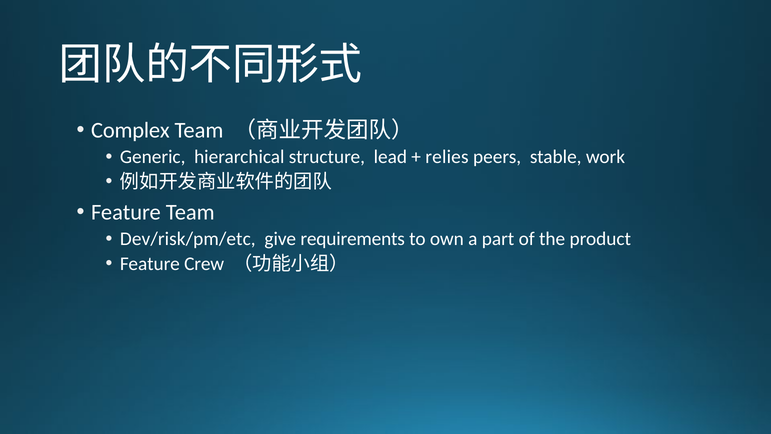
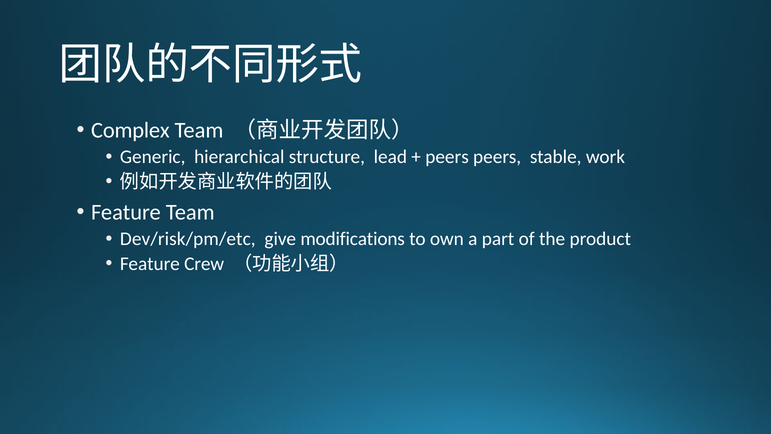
relies: relies -> peers (447, 157)
requirements: requirements -> modifications (353, 239)
